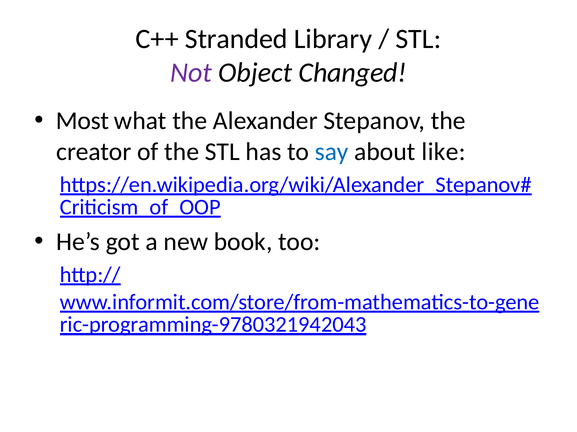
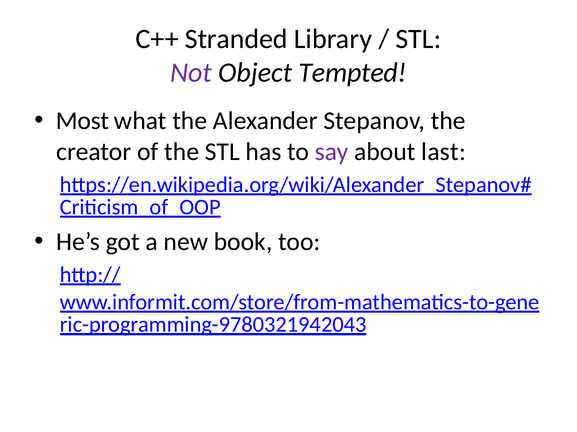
Changed: Changed -> Tempted (353, 73)
say colour: blue -> purple (332, 152)
like: like -> last (444, 152)
